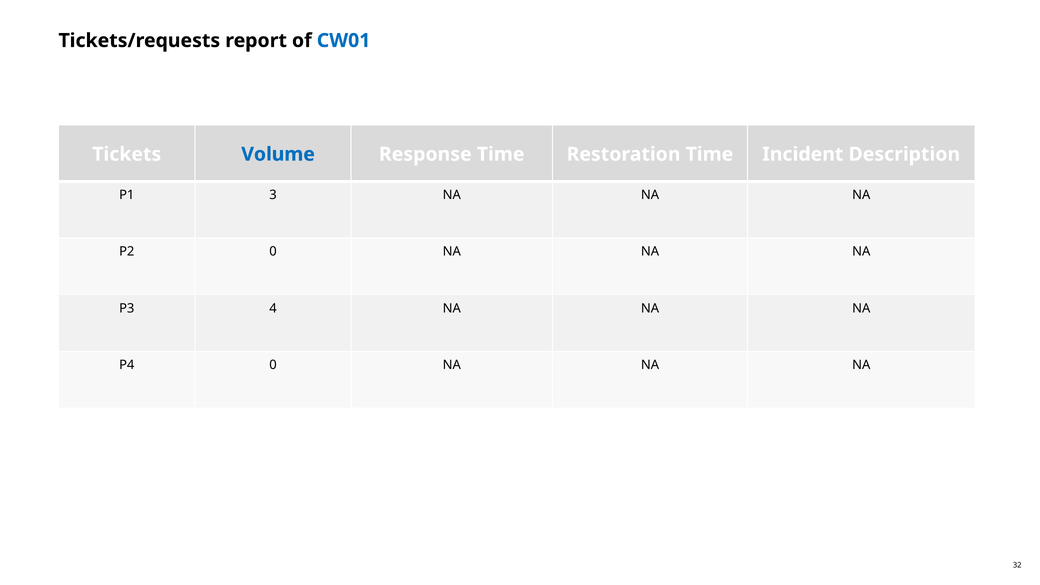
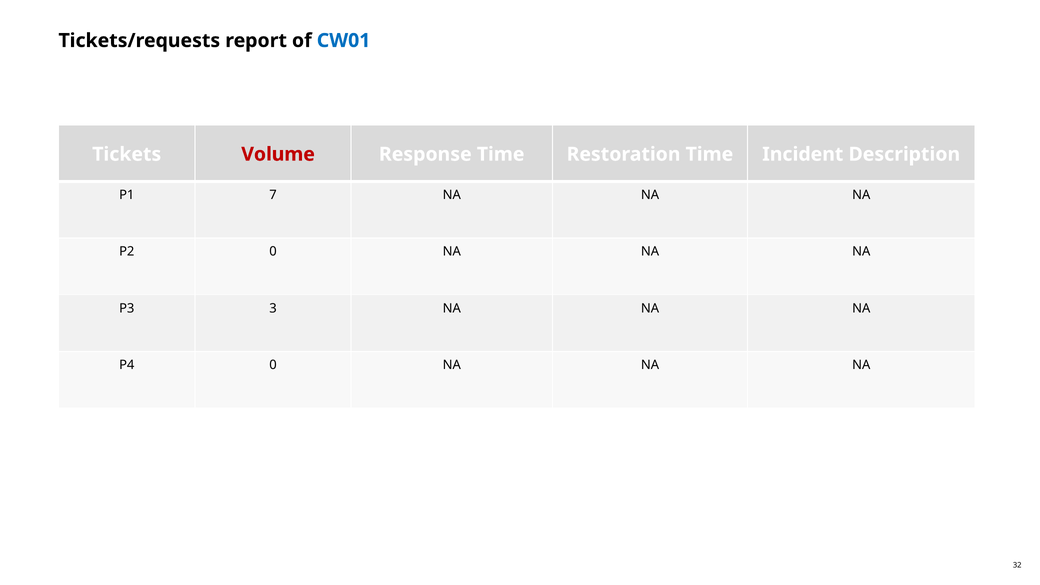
Volume colour: blue -> red (278, 154)
3: 3 -> 7 (273, 195)
4: 4 -> 3 (273, 308)
